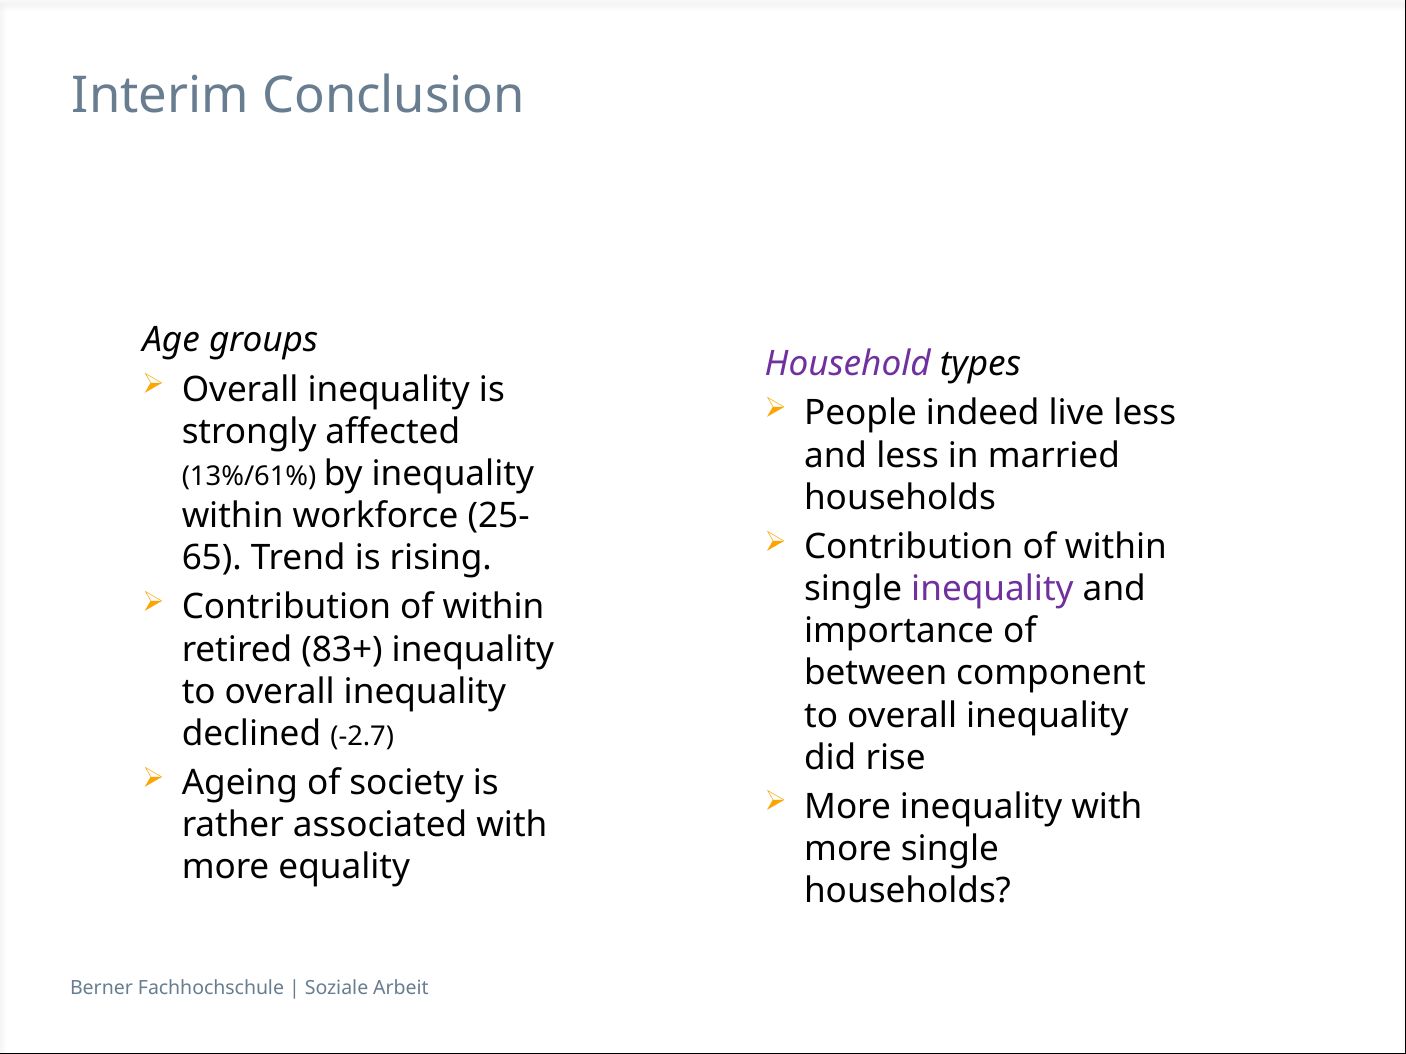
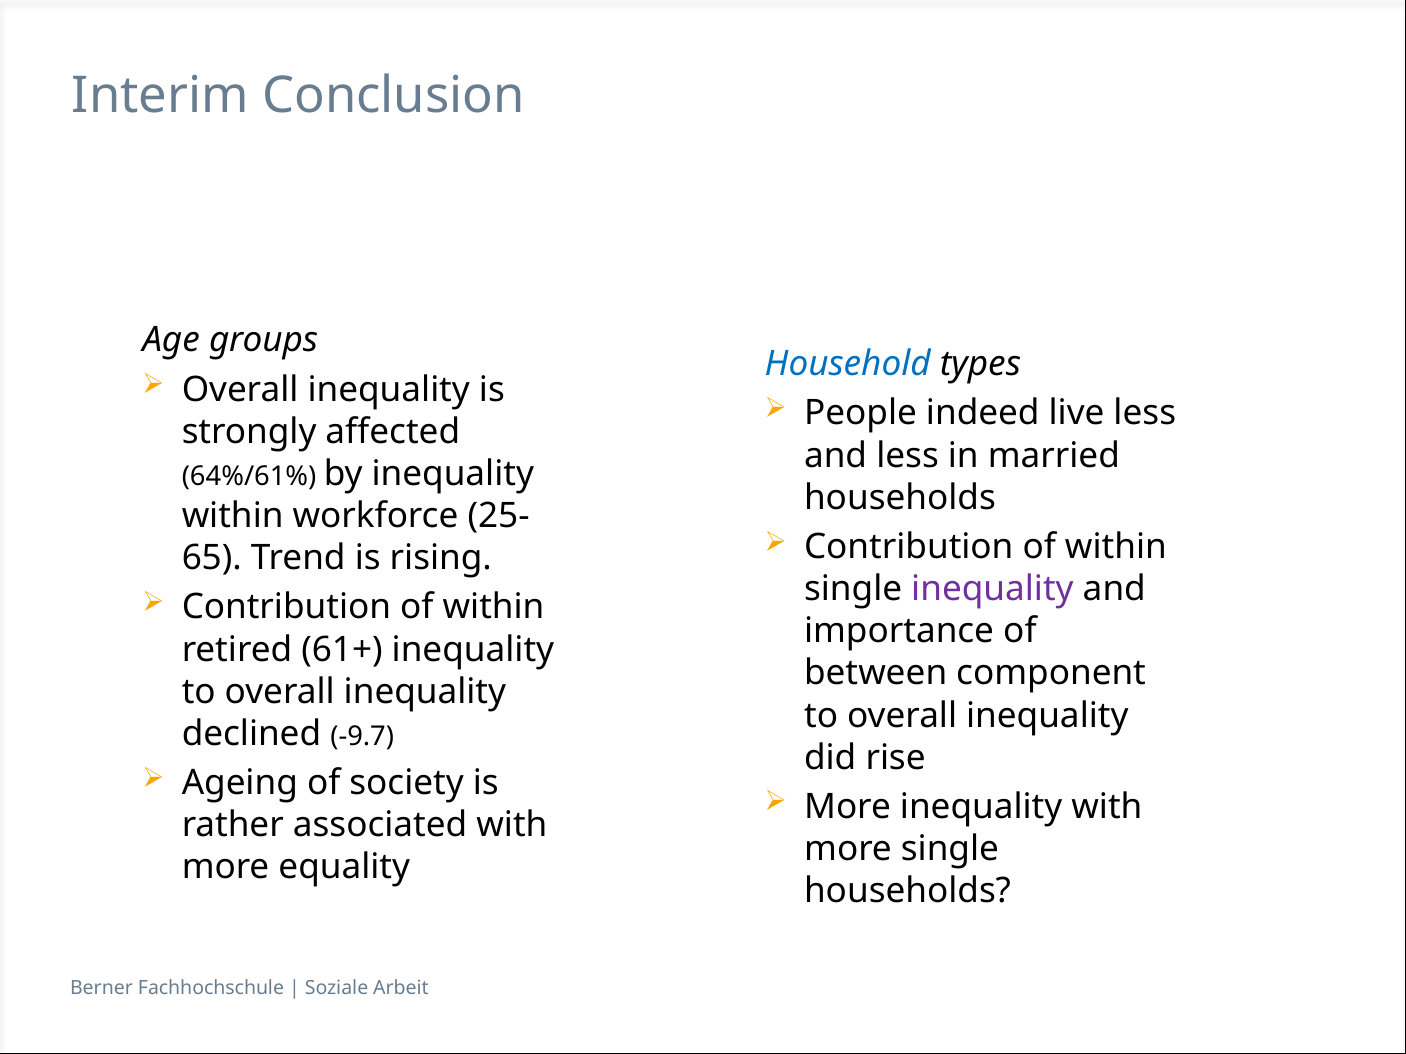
Household colour: purple -> blue (848, 364)
13%/61%: 13%/61% -> 64%/61% (249, 477)
83+: 83+ -> 61+ (342, 650)
-2.7: -2.7 -> -9.7 (362, 737)
